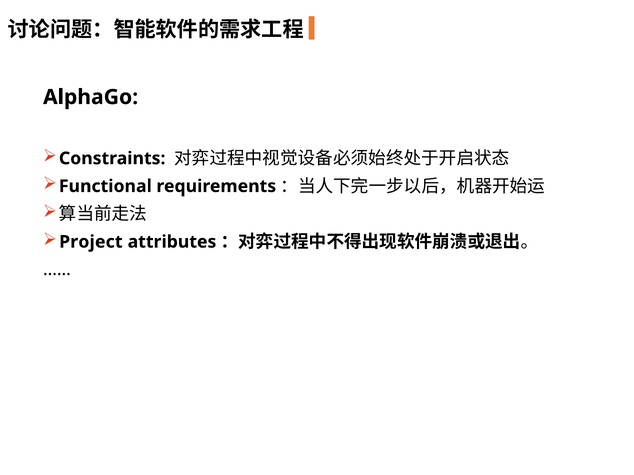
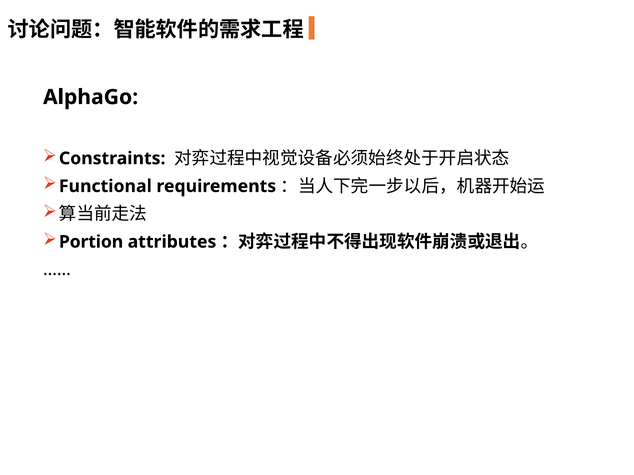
Project: Project -> Portion (91, 242)
